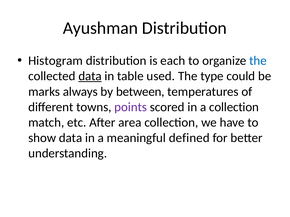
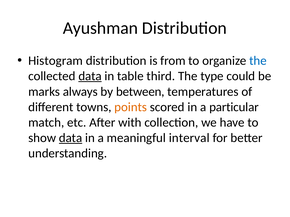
each: each -> from (173, 61)
used: used -> third (161, 76)
points colour: purple -> orange (131, 107)
a collection: collection -> particular (234, 107)
area: area -> with (130, 123)
data underline: none -> present (71, 138)
defined: defined -> interval (189, 138)
